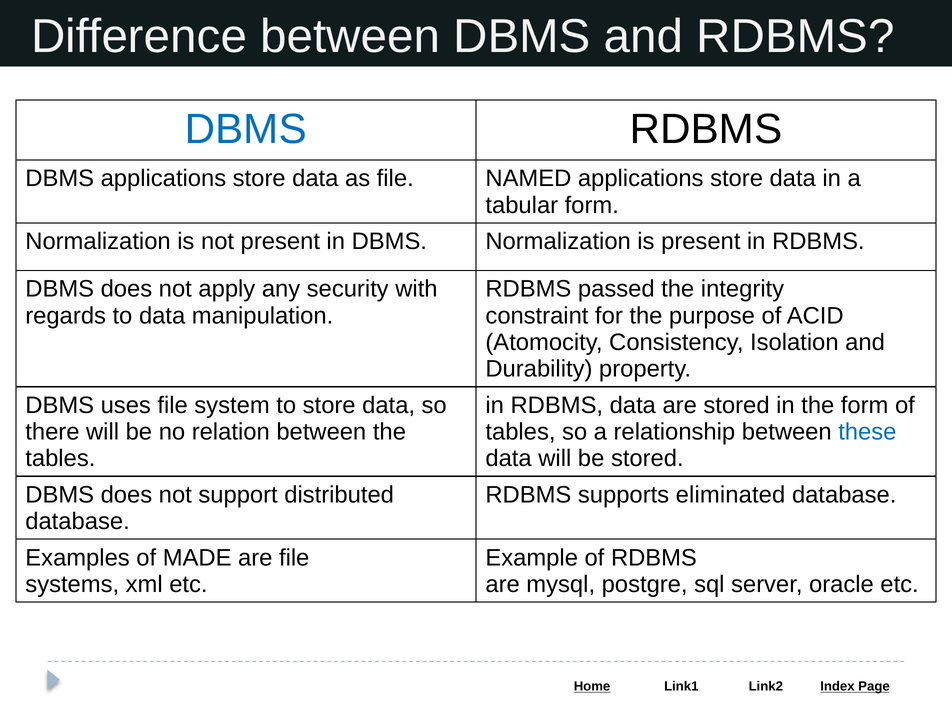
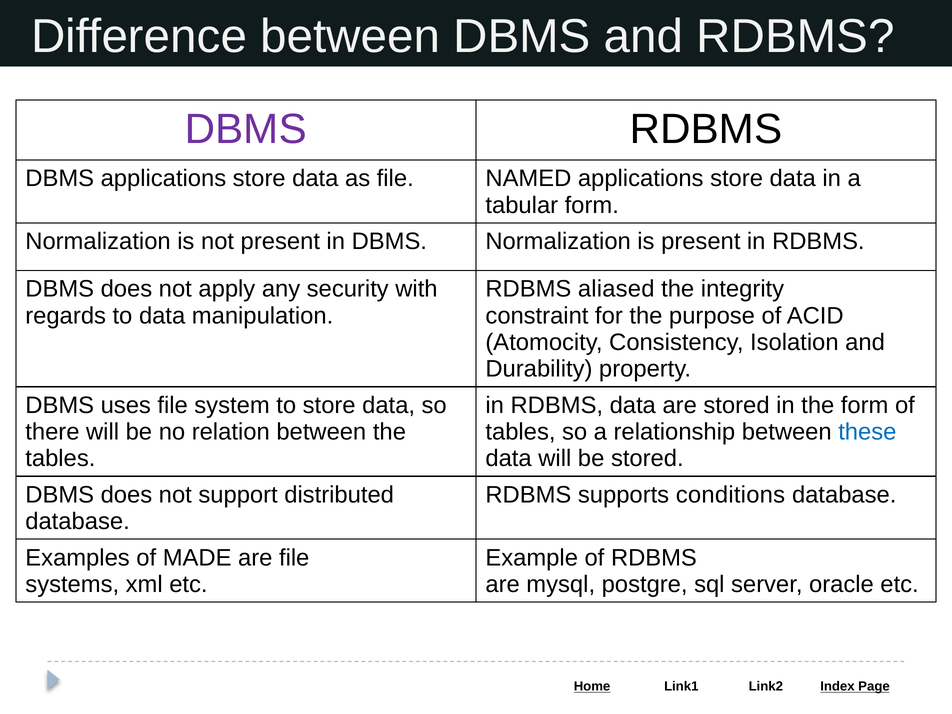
DBMS colour: blue -> purple (246, 129)
passed: passed -> aliased (616, 289)
eliminated: eliminated -> conditions (730, 495)
